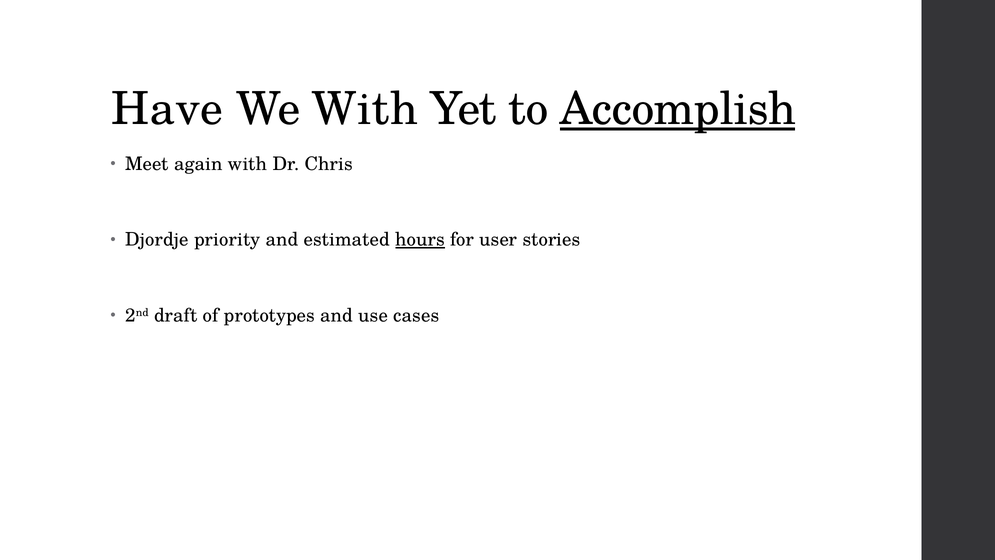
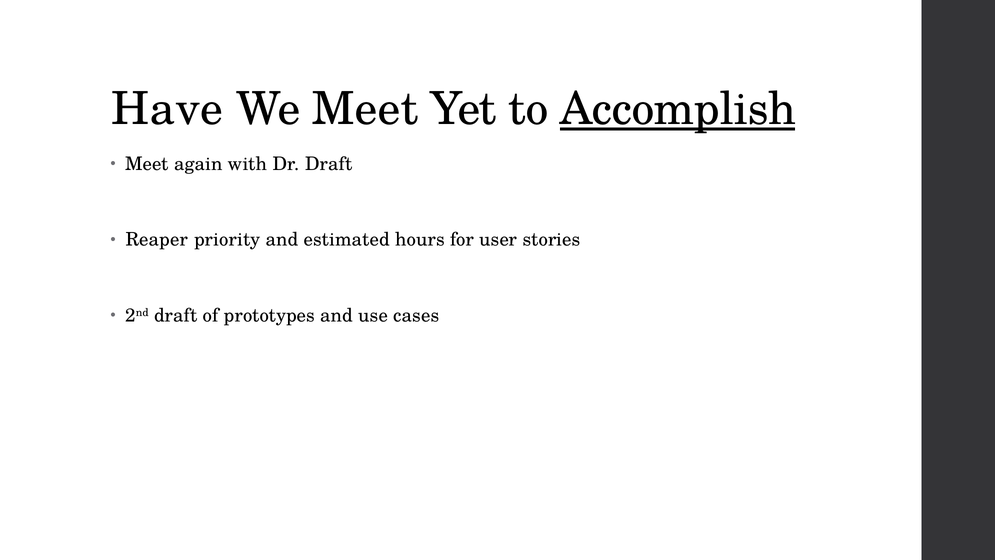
We With: With -> Meet (365, 109)
Dr Chris: Chris -> Draft (329, 164)
Djordje: Djordje -> Reaper (157, 240)
hours underline: present -> none (420, 240)
